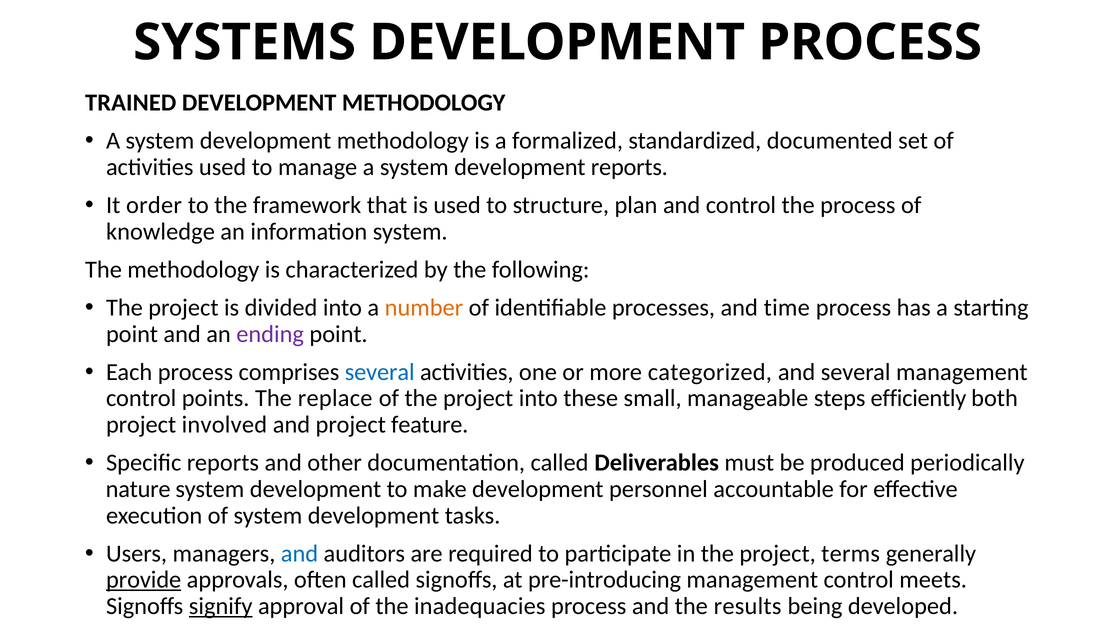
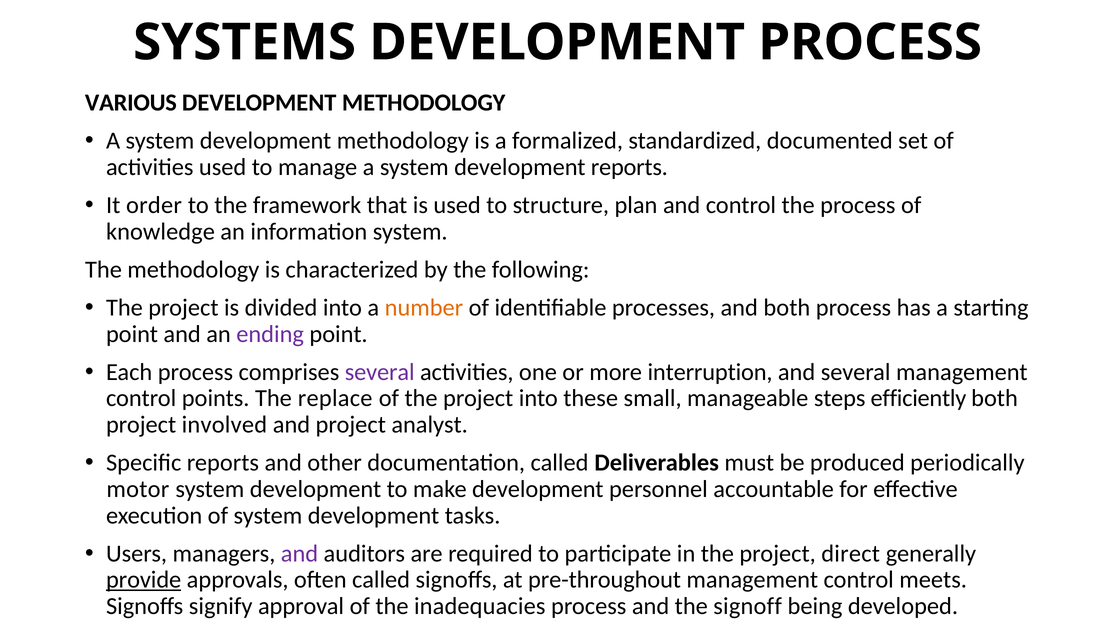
TRAINED: TRAINED -> VARIOUS (131, 103)
and time: time -> both (787, 307)
several colour: blue -> purple (380, 372)
categorized: categorized -> interruption (710, 372)
feature: feature -> analyst (430, 425)
nature: nature -> motor (138, 489)
and colour: blue -> purple (300, 553)
terms: terms -> direct (851, 553)
pre-introducing: pre-introducing -> pre-throughout (605, 580)
signify underline: present -> none (221, 606)
results: results -> signoff (748, 606)
